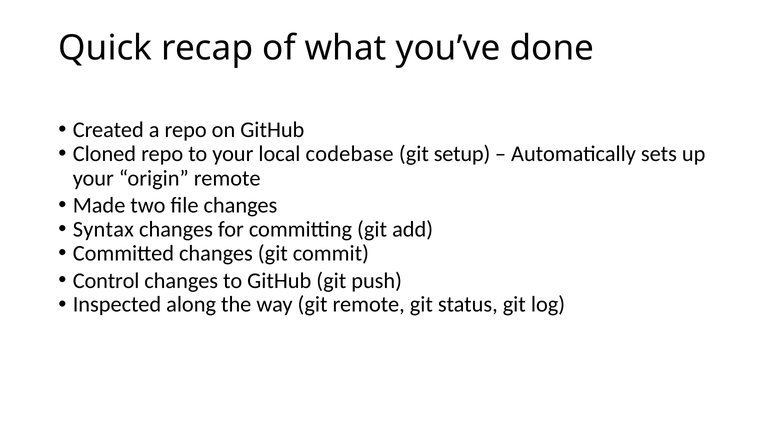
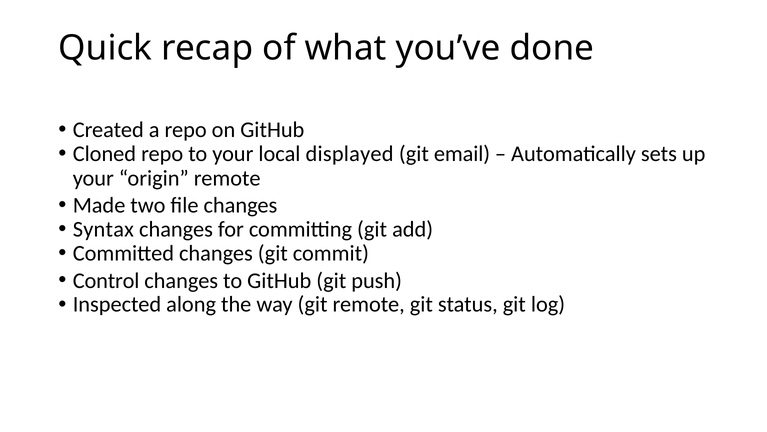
codebase: codebase -> displayed (350, 154)
setup: setup -> email (462, 154)
